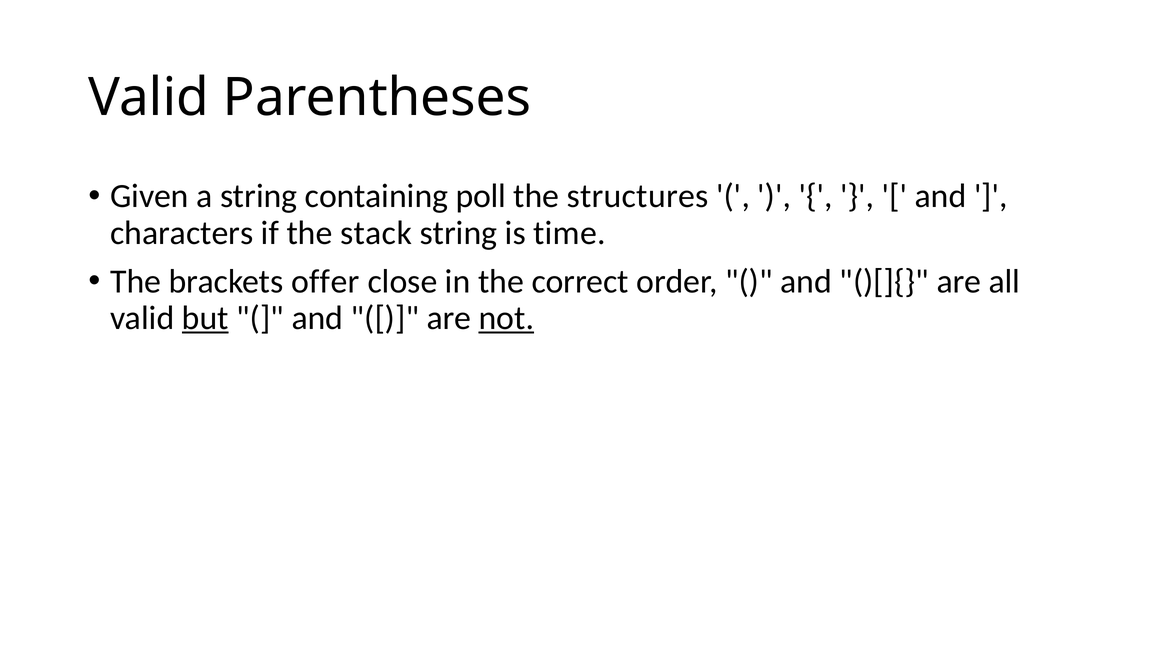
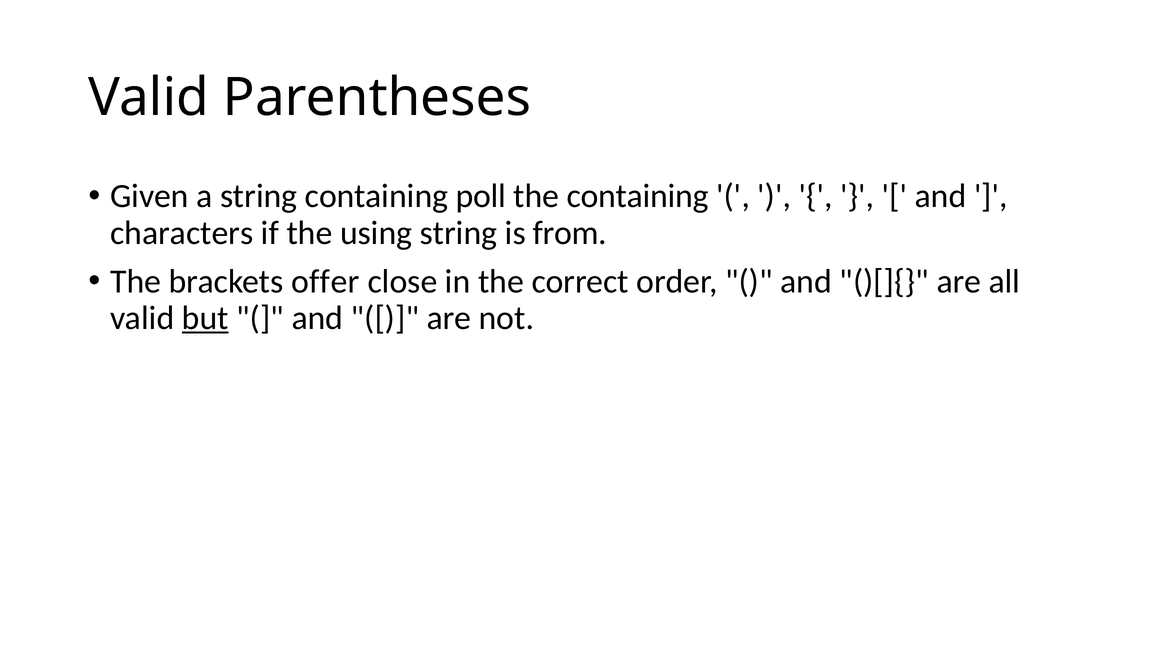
the structures: structures -> containing (638, 196)
stack: stack -> using (376, 233)
time: time -> from (570, 233)
not underline: present -> none (506, 318)
